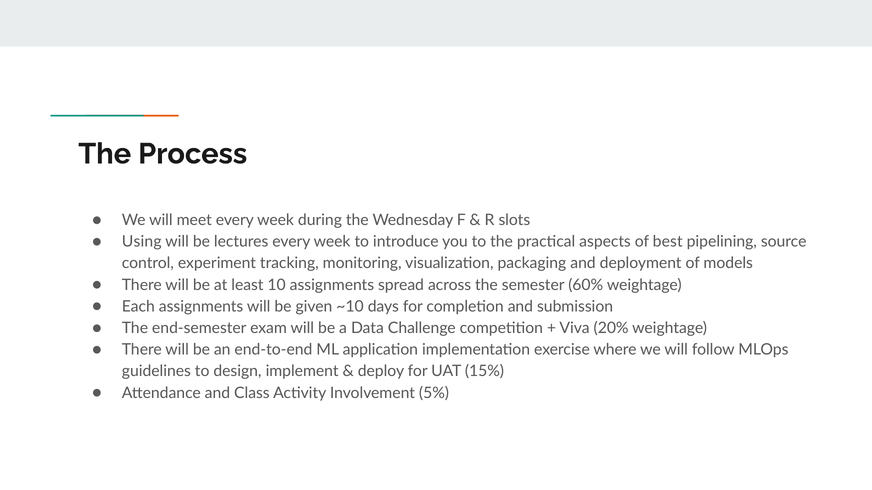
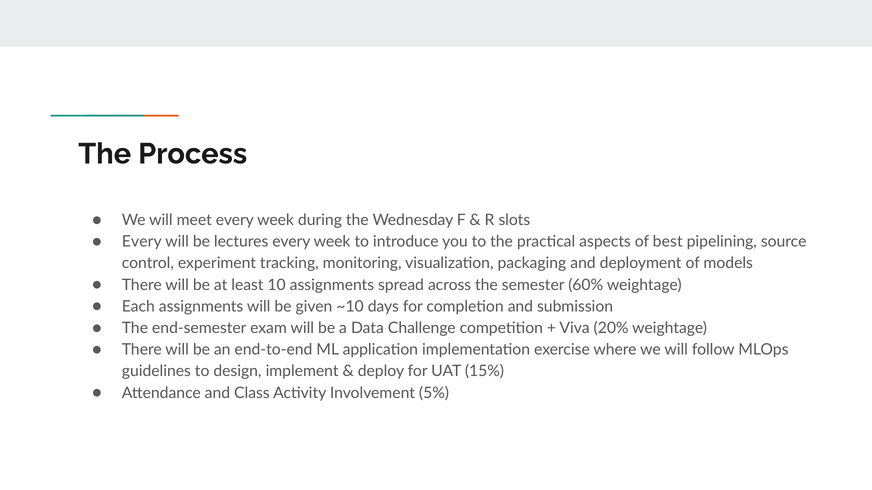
Using: Using -> Every (142, 242)
